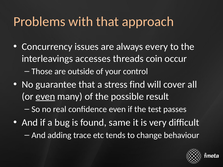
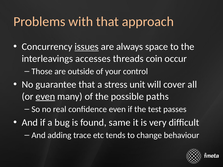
issues underline: none -> present (87, 47)
every: every -> space (157, 47)
find: find -> unit (137, 85)
result: result -> paths (157, 97)
